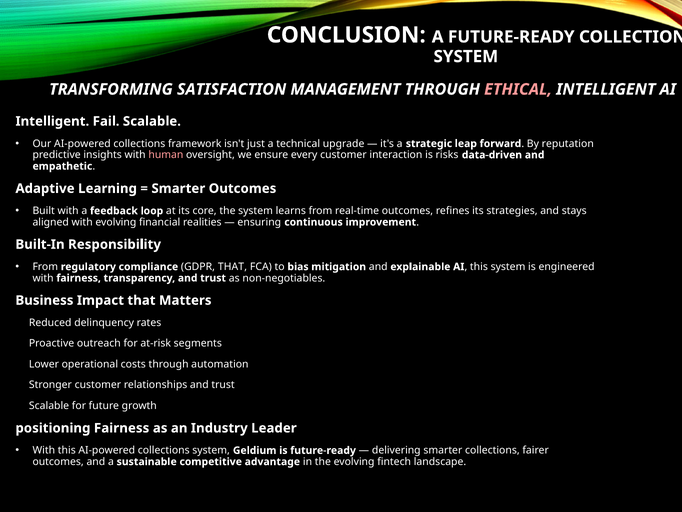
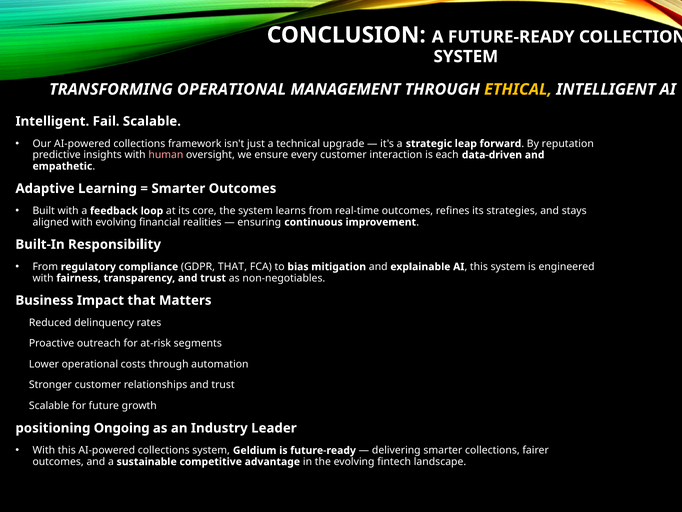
TRANSFORMING SATISFACTION: SATISFACTION -> OPERATIONAL (232, 89)
ETHICAL colour: pink -> yellow (518, 89)
risks: risks -> each (447, 155)
positioning Fairness: Fairness -> Ongoing (122, 428)
